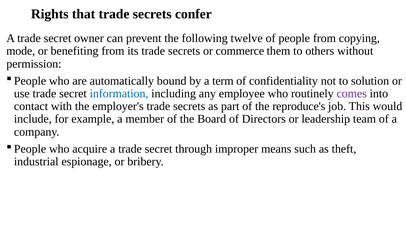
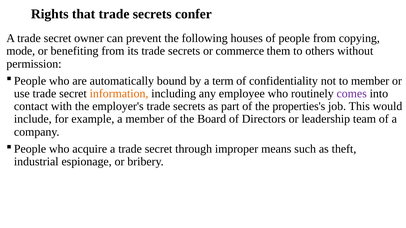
twelve: twelve -> houses (247, 38)
to solution: solution -> member (370, 81)
information colour: blue -> orange (119, 94)
reproduce's: reproduce's -> properties's (299, 106)
